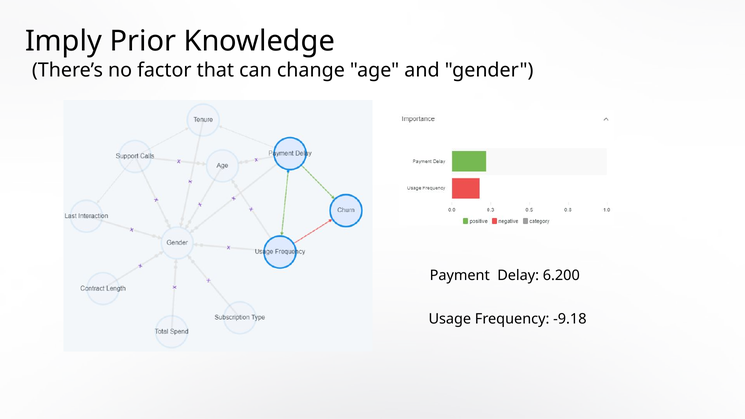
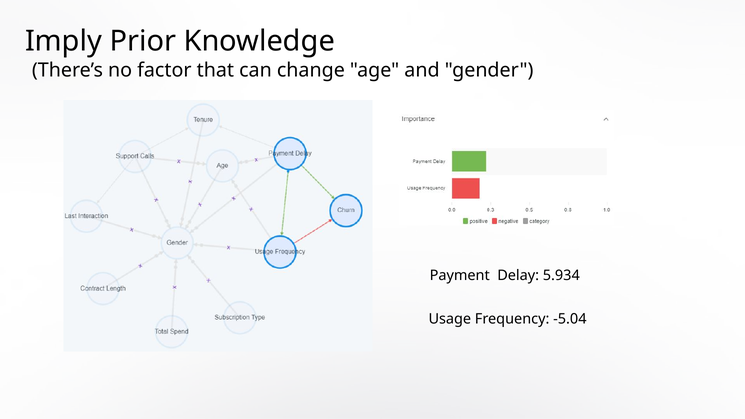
6.200: 6.200 -> 5.934 (561, 276)
-9.18: -9.18 -> -5.04 (570, 319)
